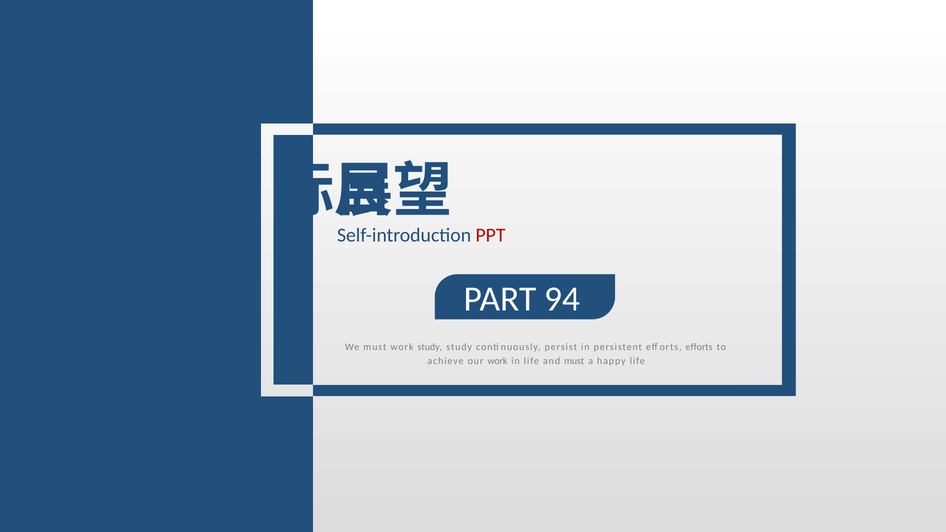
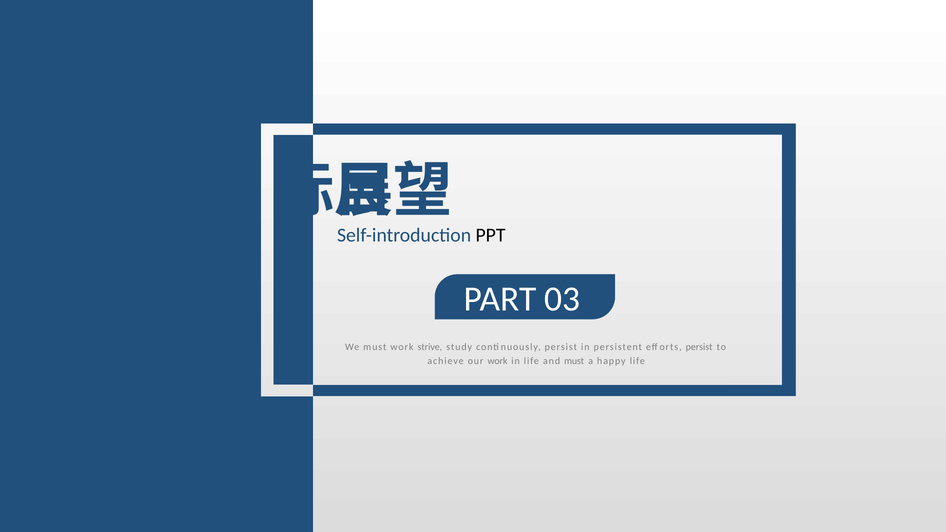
PPT colour: red -> black (491, 235)
94: 94 -> 03 (562, 299)
work study: study -> strive (430, 347)
efforts efforts: efforts -> persist (699, 347)
